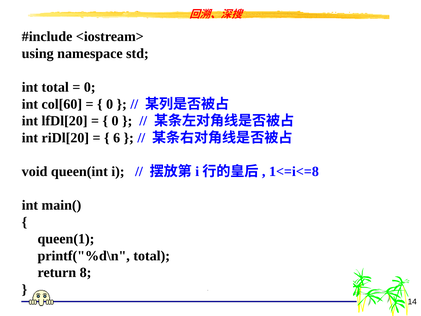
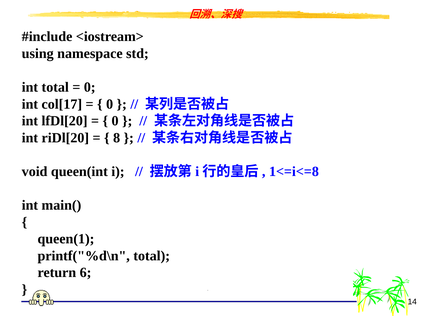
col[60: col[60 -> col[17 (62, 104)
6: 6 -> 8 (117, 138)
8: 8 -> 6 (86, 272)
